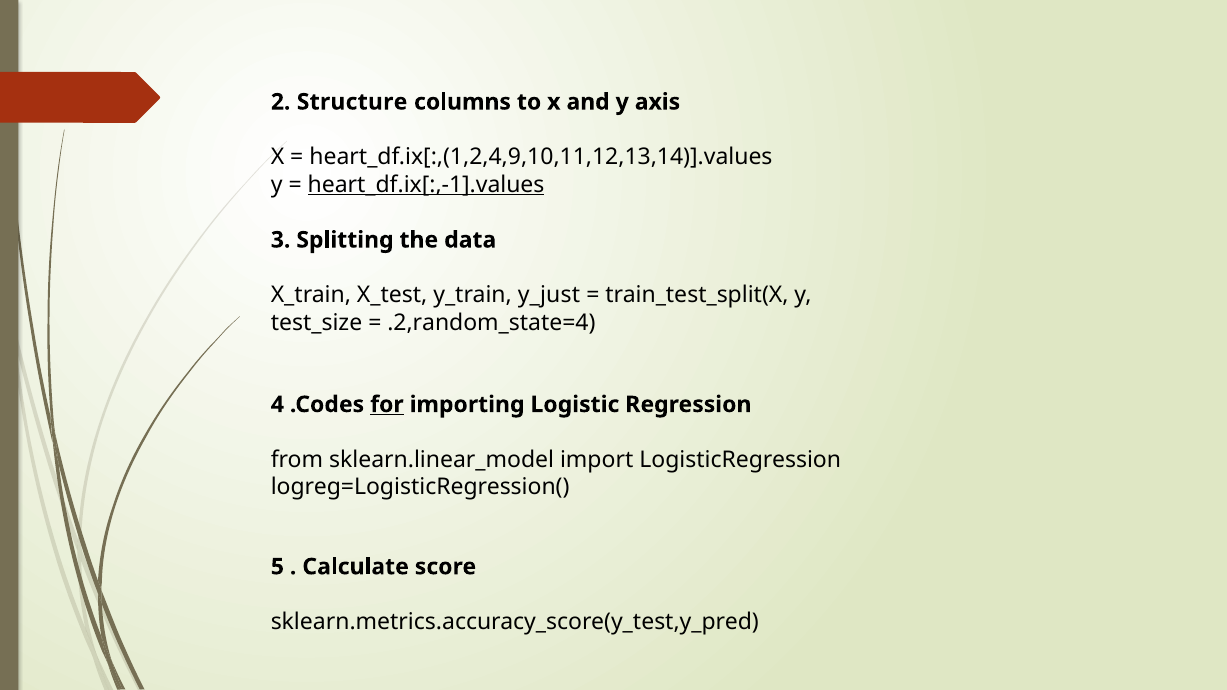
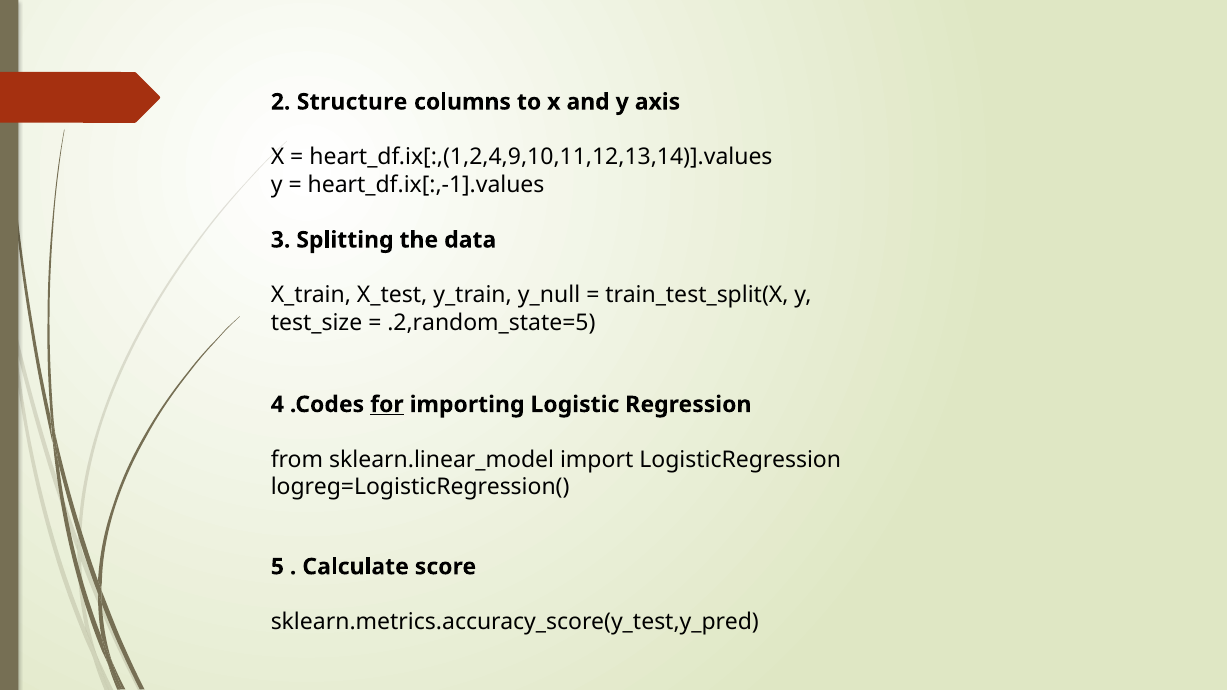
heart_df.ix[:,-1].values underline: present -> none (426, 185)
y_just: y_just -> y_null (549, 295)
.2,random_state=4: .2,random_state=4 -> .2,random_state=5 (491, 323)
